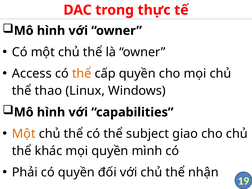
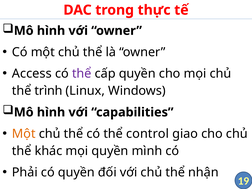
thể colour: orange -> purple (82, 74)
thao: thao -> trình (49, 91)
subject: subject -> control (148, 134)
